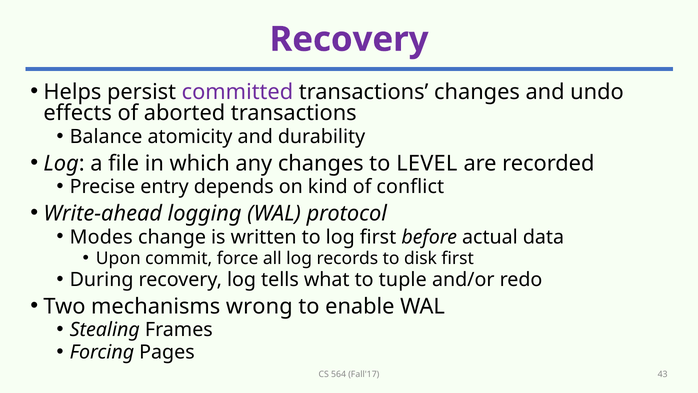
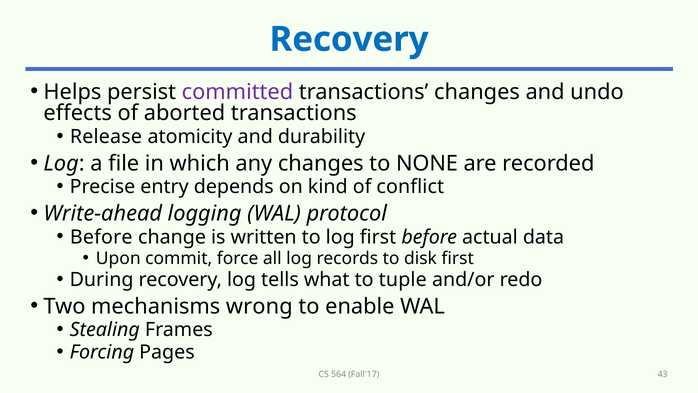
Recovery colour: purple -> blue (349, 39)
Balance: Balance -> Release (106, 137)
LEVEL: LEVEL -> NONE (427, 163)
Modes: Modes -> Before (101, 237)
